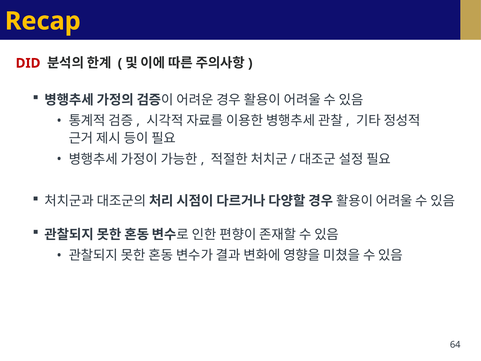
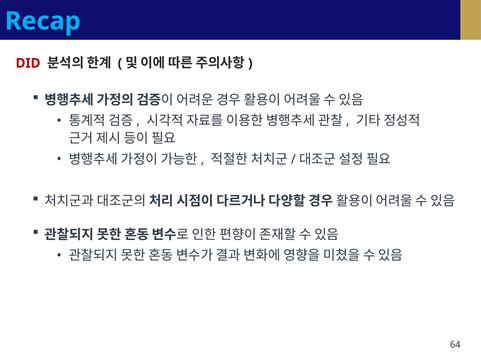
Recap colour: yellow -> light blue (43, 21)
